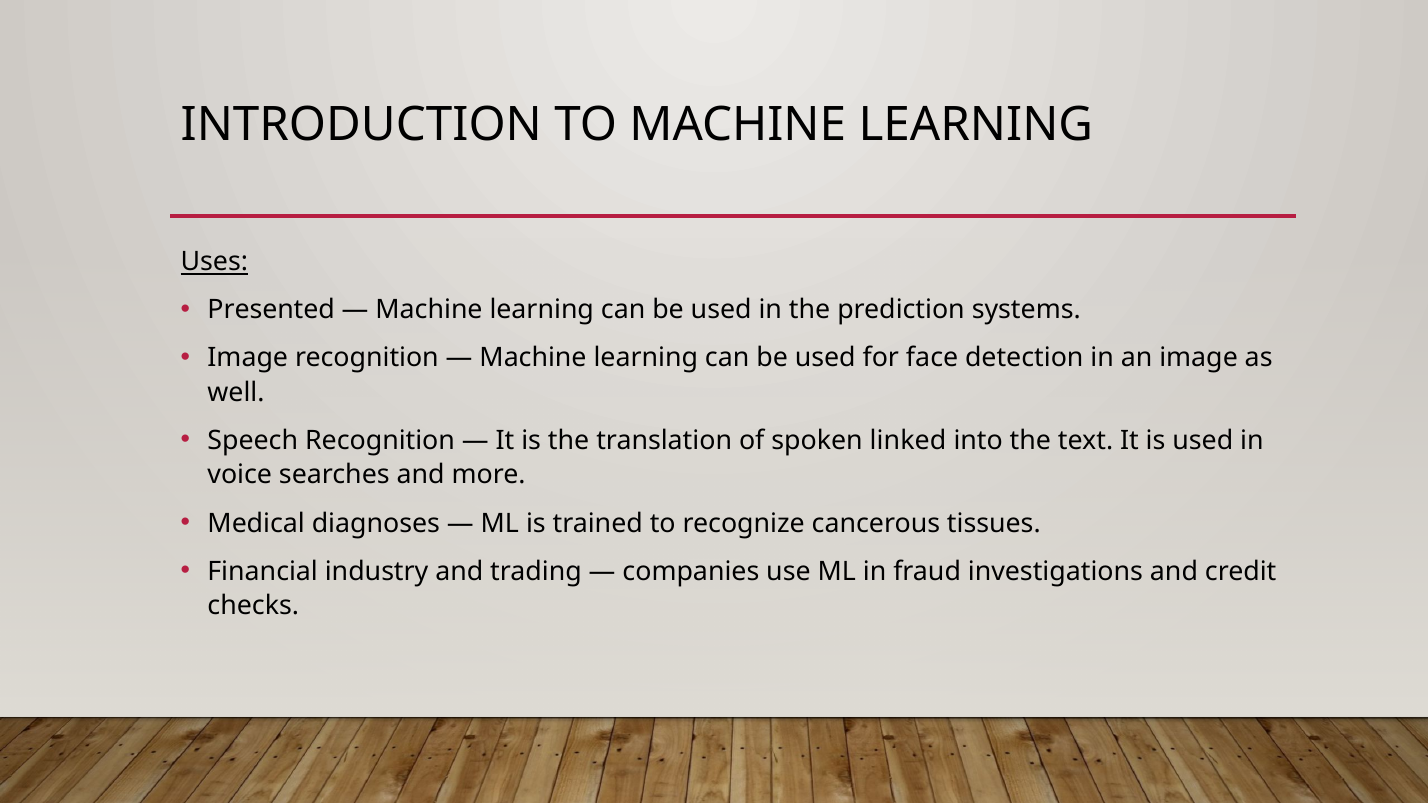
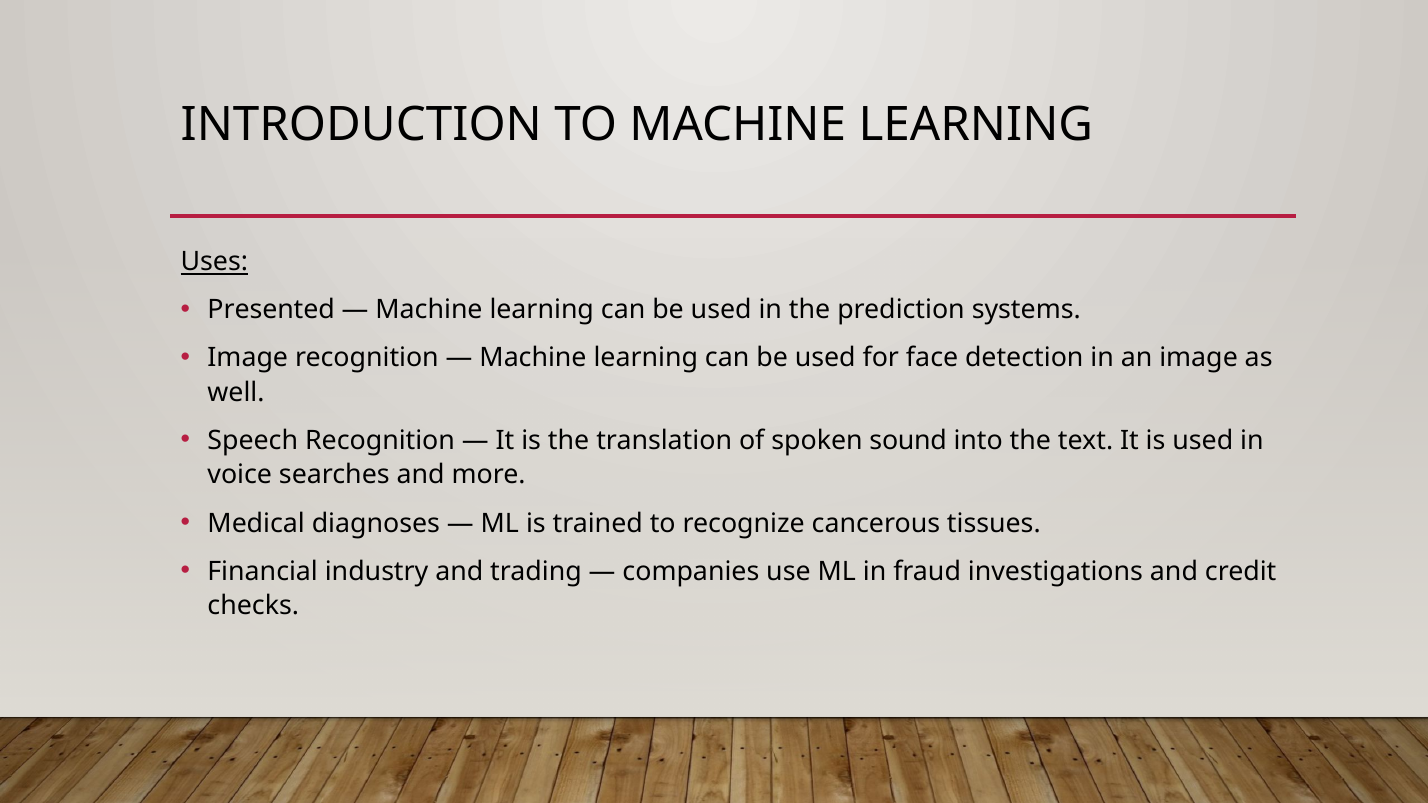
linked: linked -> sound (908, 441)
